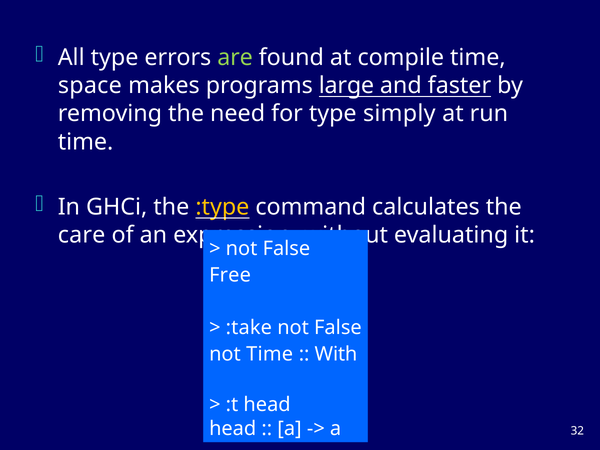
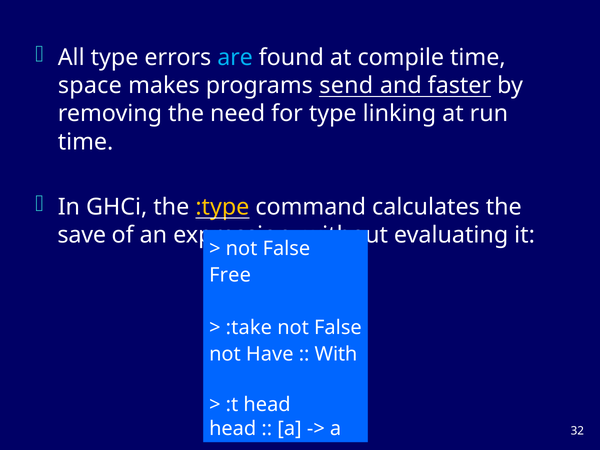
are colour: light green -> light blue (235, 58)
large: large -> send (346, 86)
simply: simply -> linking (399, 114)
care: care -> save (82, 235)
not Time: Time -> Have (270, 354)
